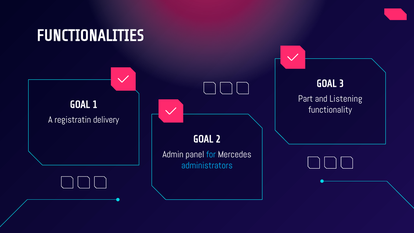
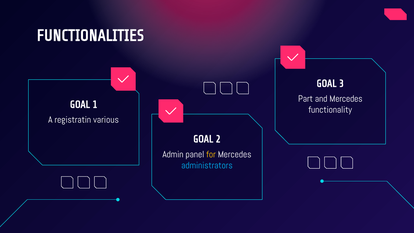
and Listening: Listening -> Mercedes (346, 99)
delivery: delivery -> various (106, 120)
for colour: light blue -> yellow (211, 154)
